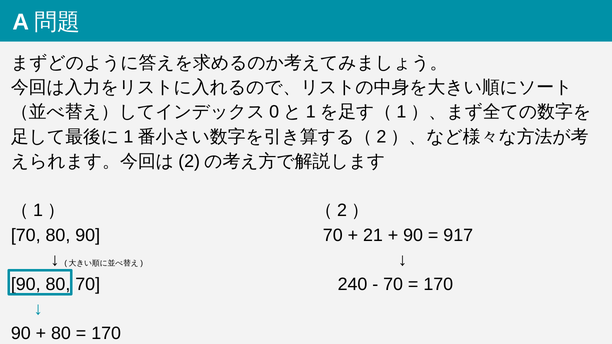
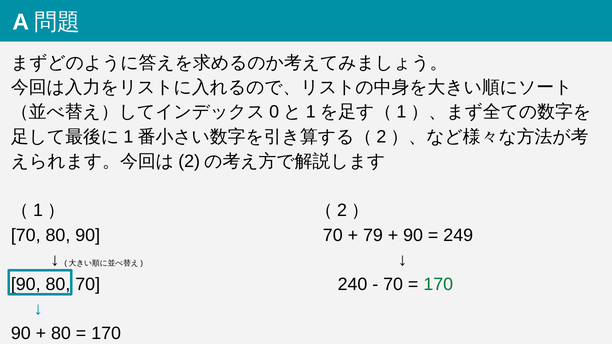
21: 21 -> 79 (373, 235)
917: 917 -> 249 (458, 235)
170 colour: black -> green (438, 285)
